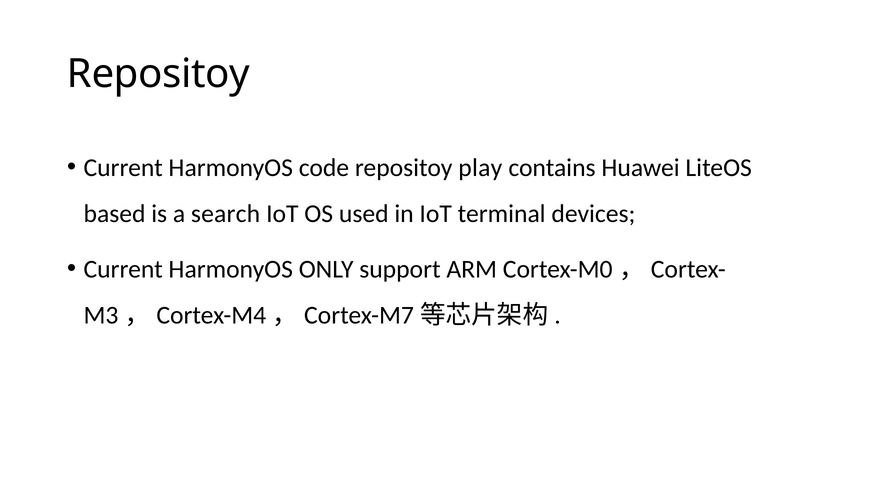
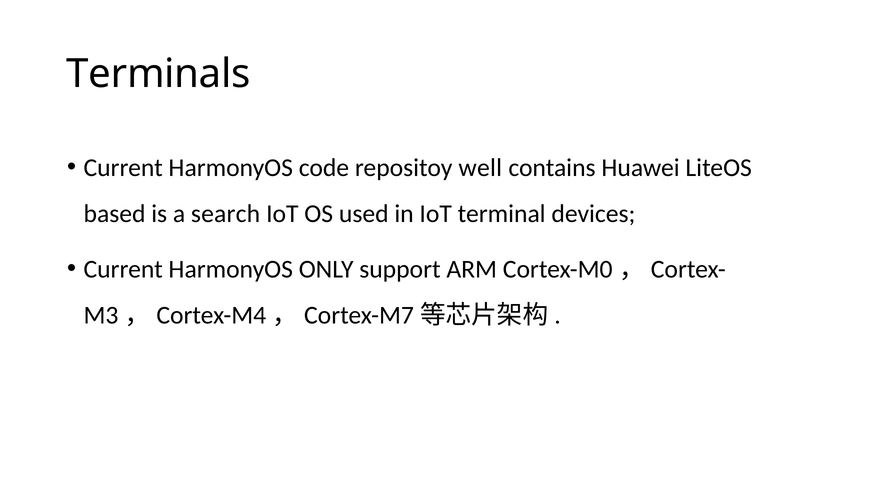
Repositoy: Repositoy -> Terminals (158, 74)
play: play -> well (480, 168)
